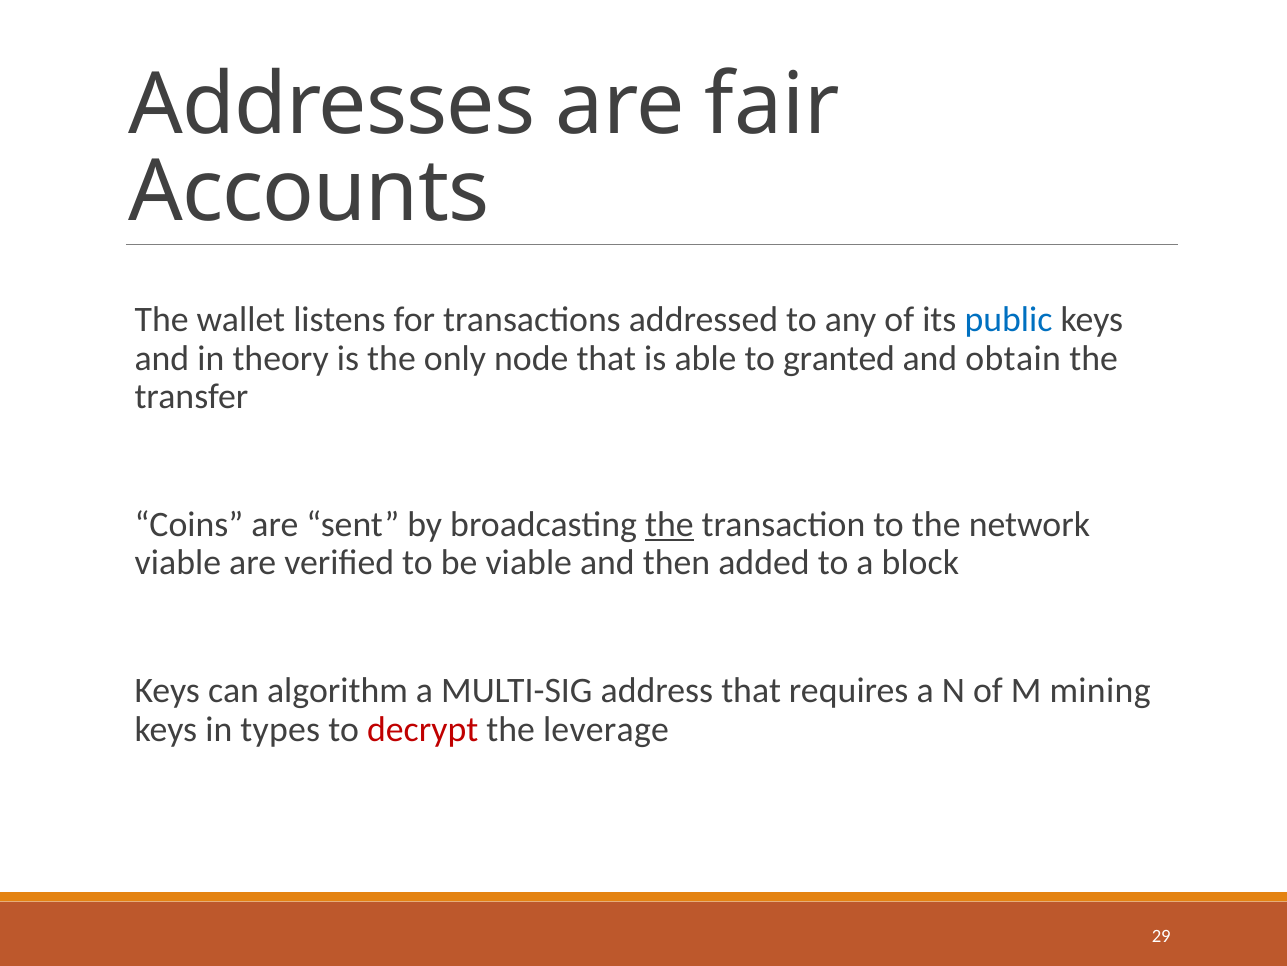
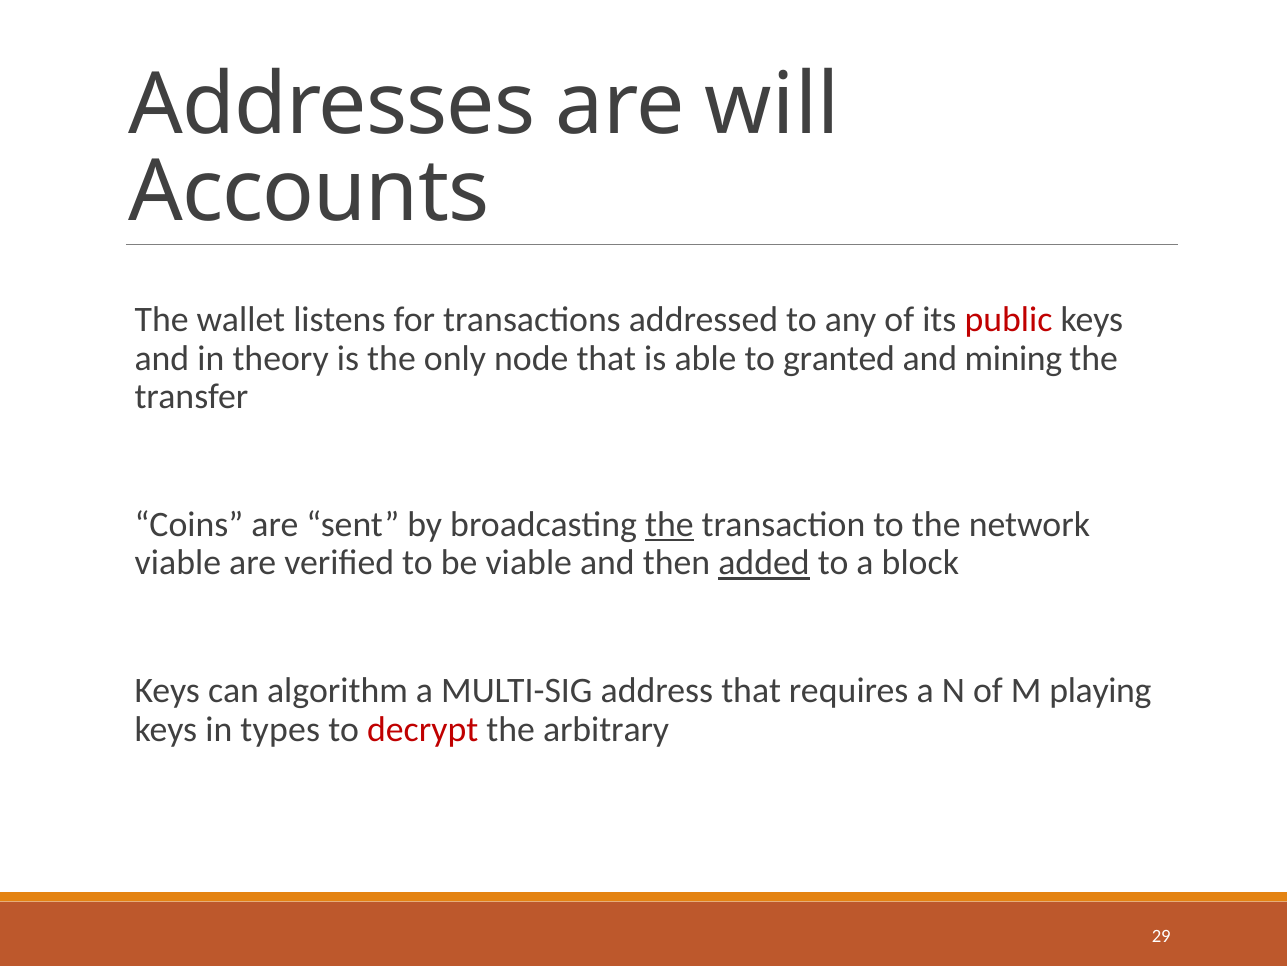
fair: fair -> will (772, 105)
public colour: blue -> red (1008, 319)
obtain: obtain -> mining (1013, 358)
added underline: none -> present (764, 563)
mining: mining -> playing (1100, 690)
leverage: leverage -> arbitrary (606, 729)
